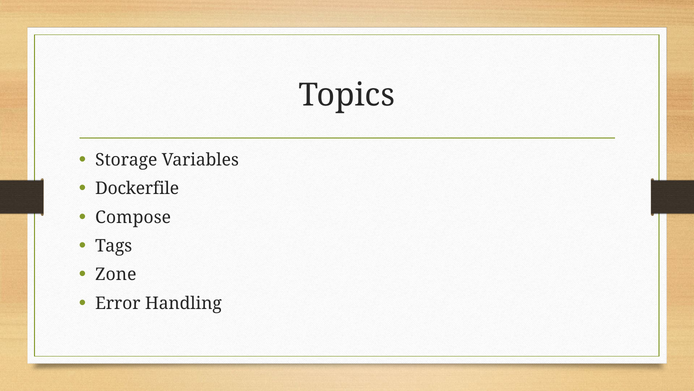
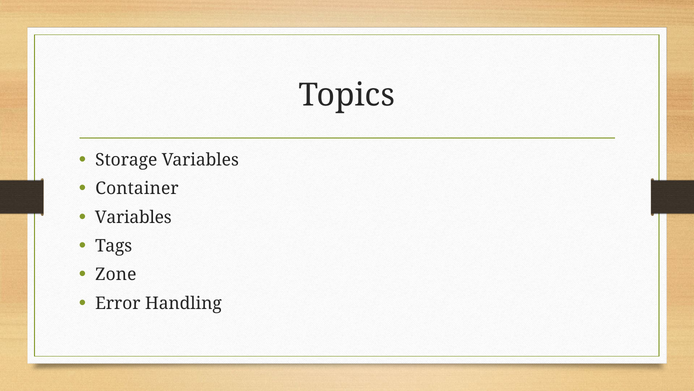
Dockerfile: Dockerfile -> Container (137, 188)
Compose: Compose -> Variables (133, 217)
